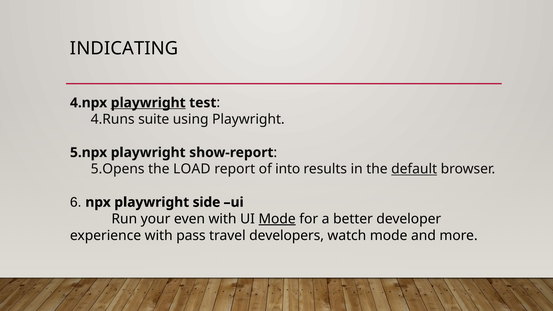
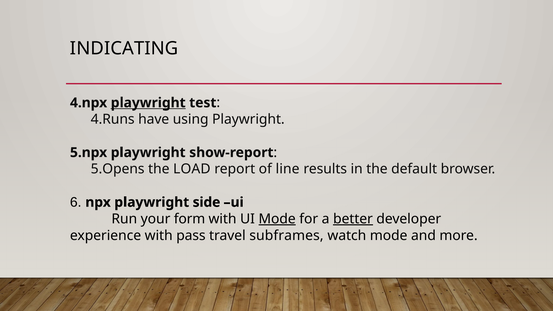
suite: suite -> have (154, 119)
into: into -> line (288, 169)
default underline: present -> none (414, 169)
even: even -> form (190, 219)
better underline: none -> present (353, 219)
developers: developers -> subframes (286, 235)
